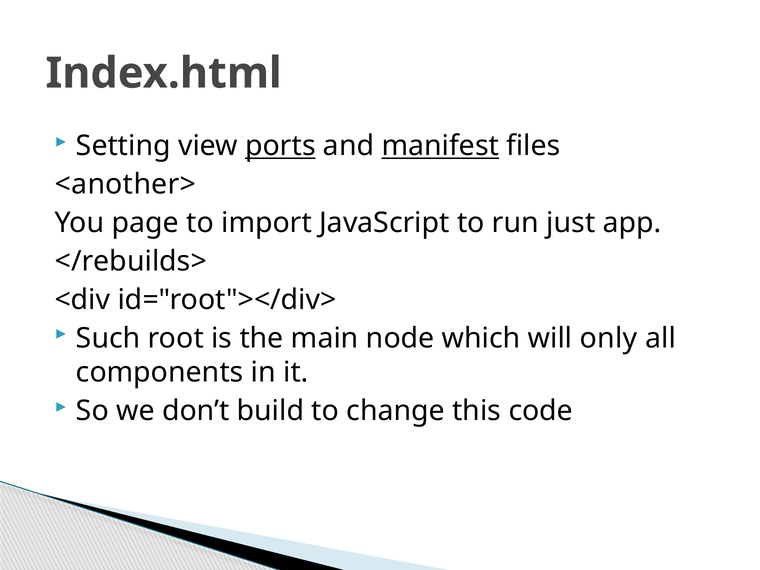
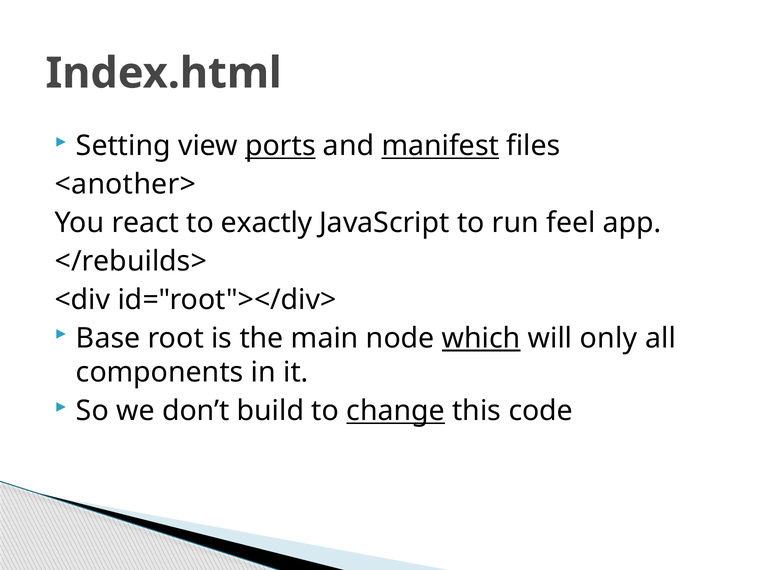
page: page -> react (145, 223)
import: import -> exactly (267, 223)
just: just -> feel (571, 223)
Such: Such -> Base (108, 338)
which underline: none -> present (481, 338)
change underline: none -> present (396, 411)
